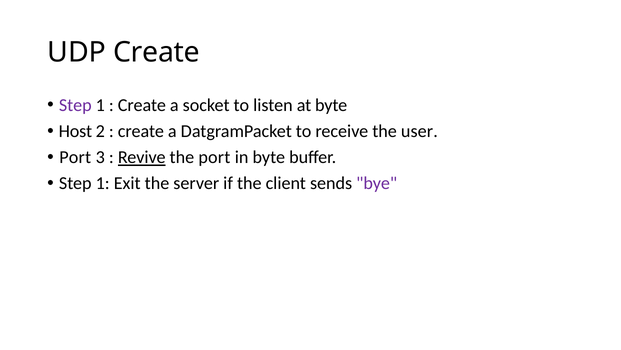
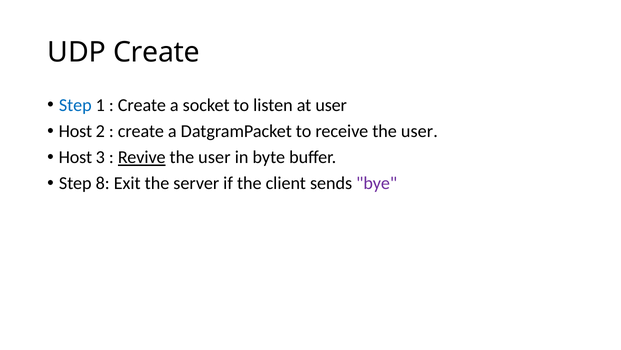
Step colour: purple -> blue (75, 105)
at byte: byte -> user (331, 105)
Port: Port -> Host (75, 157)
Revive the port: port -> user (214, 157)
1: 1 -> 8 (103, 183)
